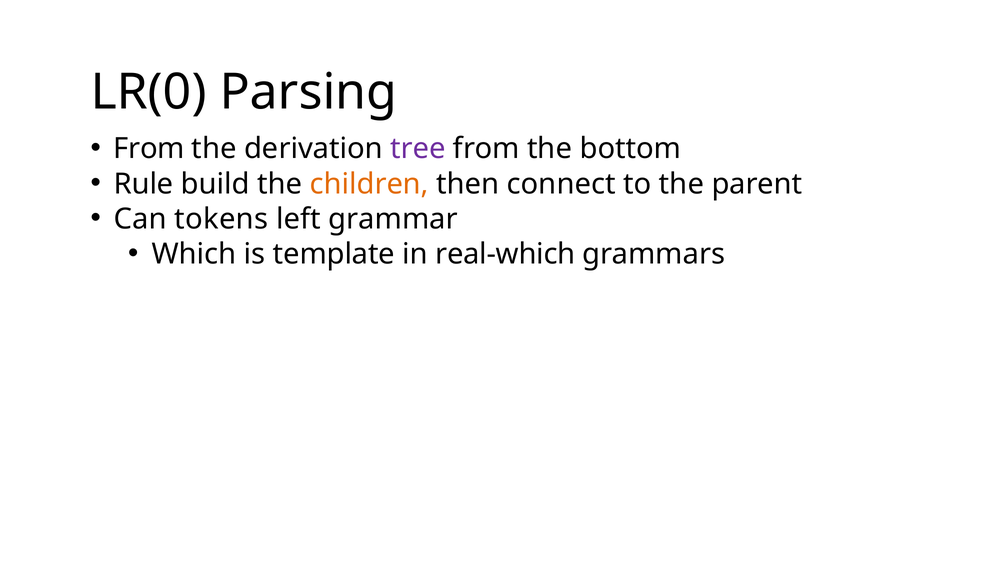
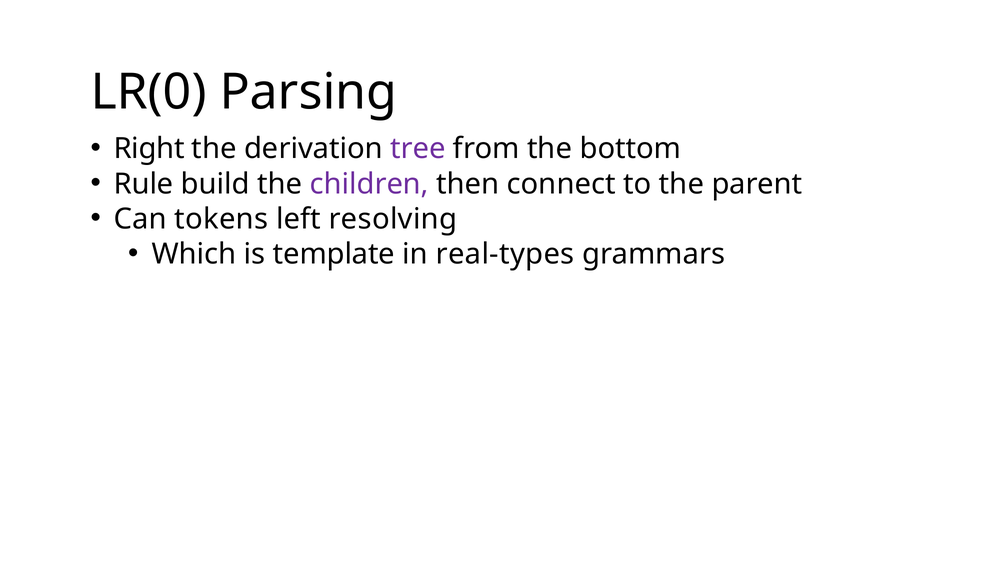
From: From -> Right (149, 149)
children colour: orange -> purple (369, 184)
grammar: grammar -> resolving (393, 219)
real-which: real-which -> real-types (505, 254)
